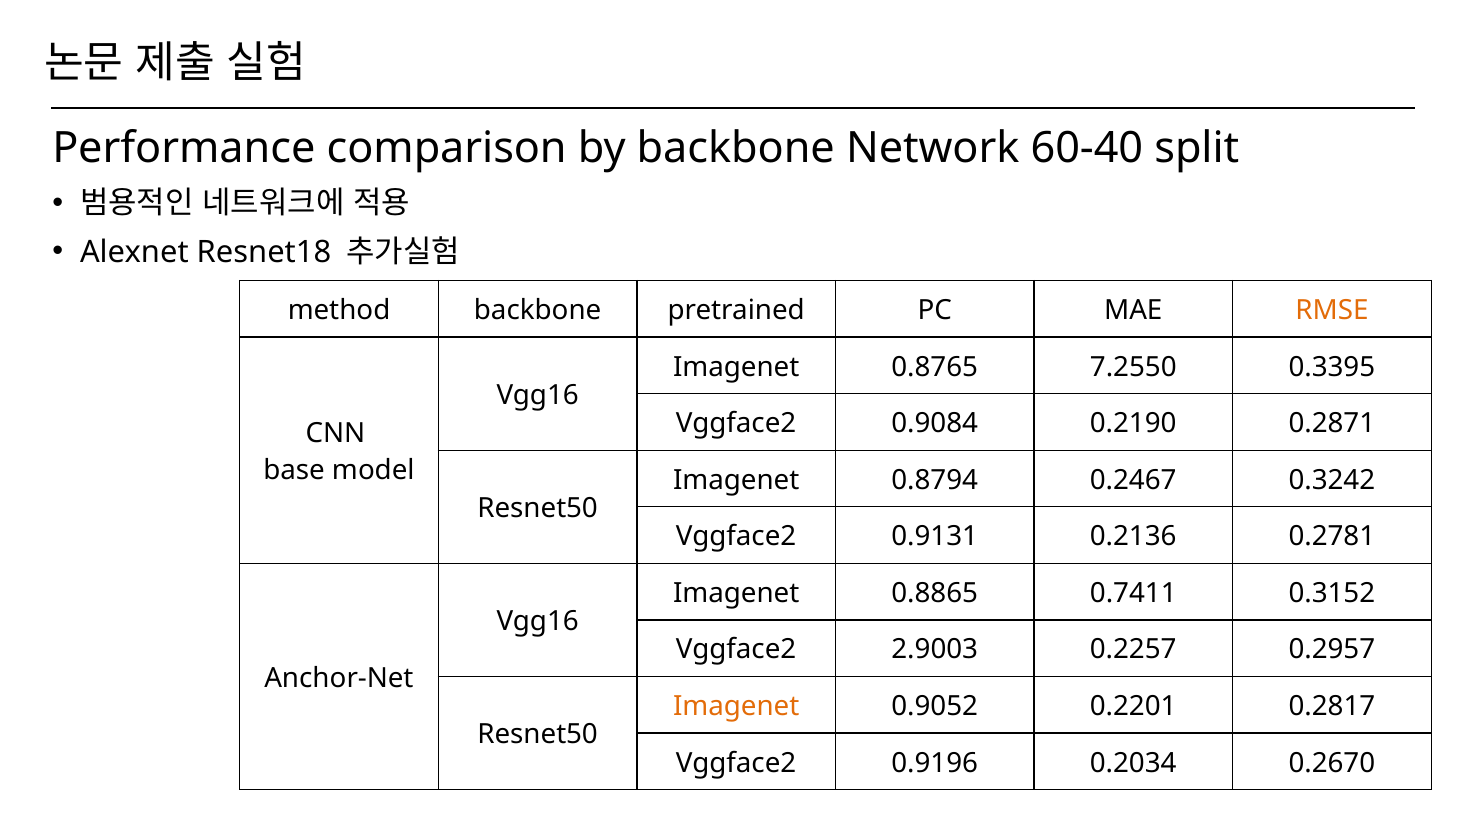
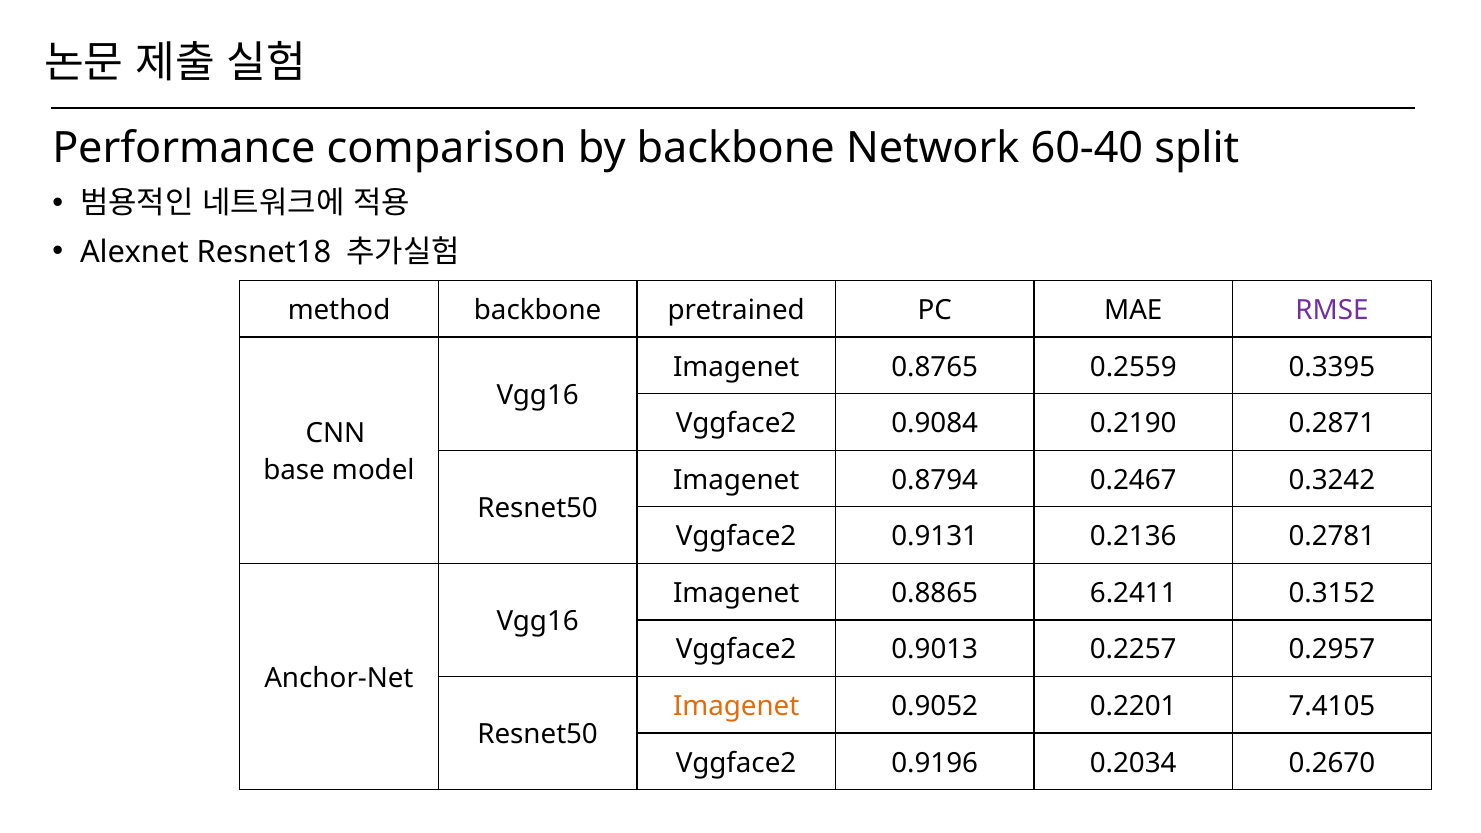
RMSE colour: orange -> purple (1332, 310)
7.2550: 7.2550 -> 0.2559 (1133, 367)
0.7411: 0.7411 -> 6.2411 (1133, 593)
2.9003: 2.9003 -> 0.9013 (935, 650)
0.2817: 0.2817 -> 7.4105 (1332, 706)
